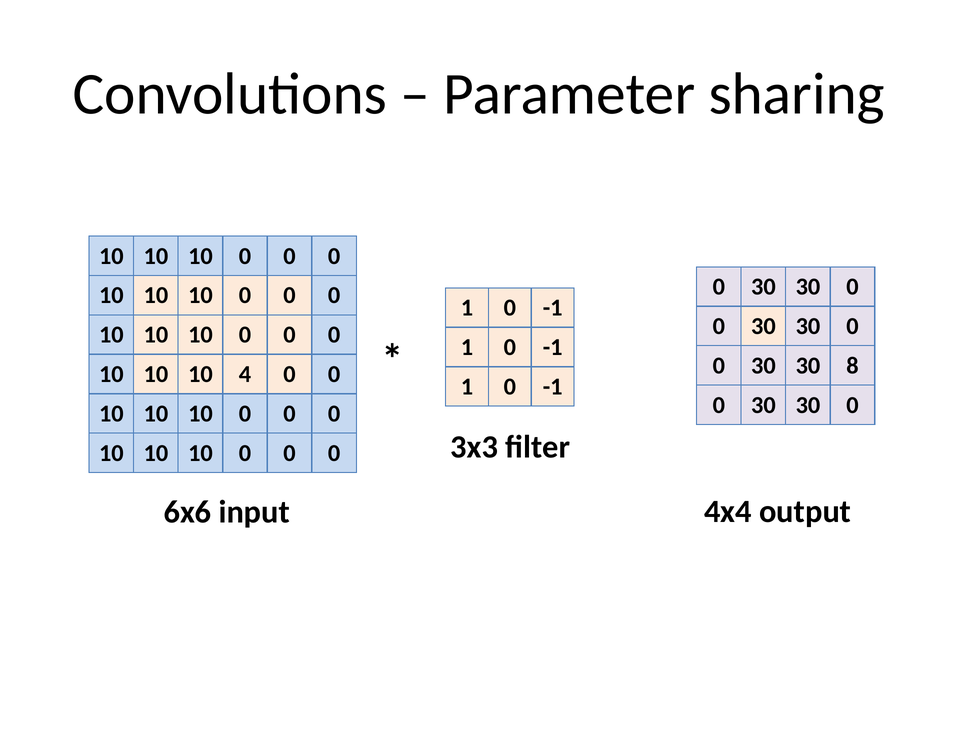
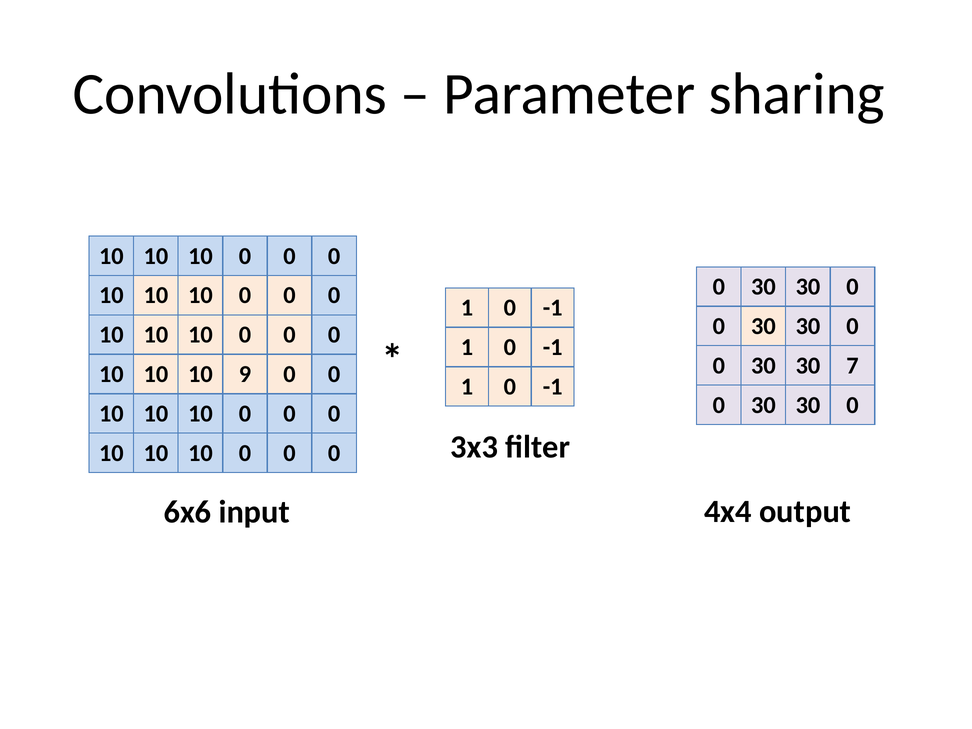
8: 8 -> 7 (852, 366)
4: 4 -> 9 (245, 374)
